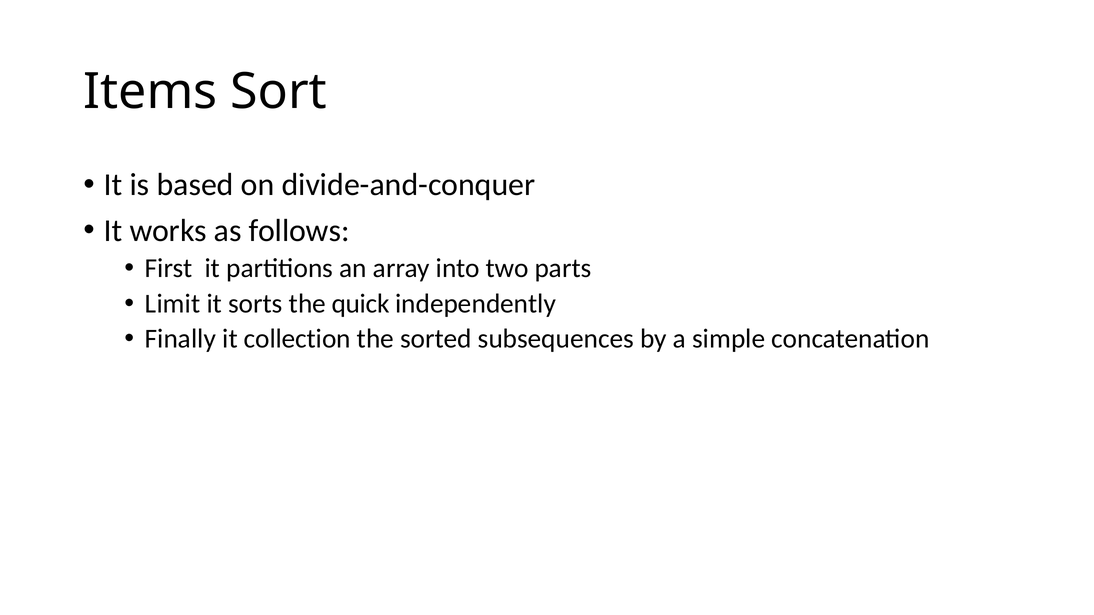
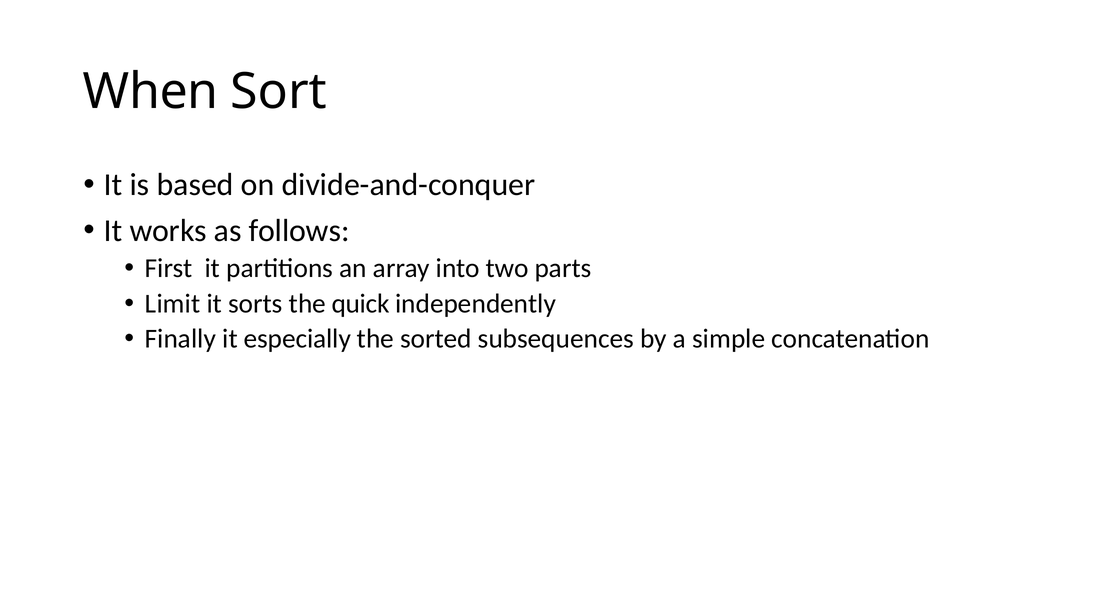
Items: Items -> When (151, 92)
collection: collection -> especially (297, 339)
